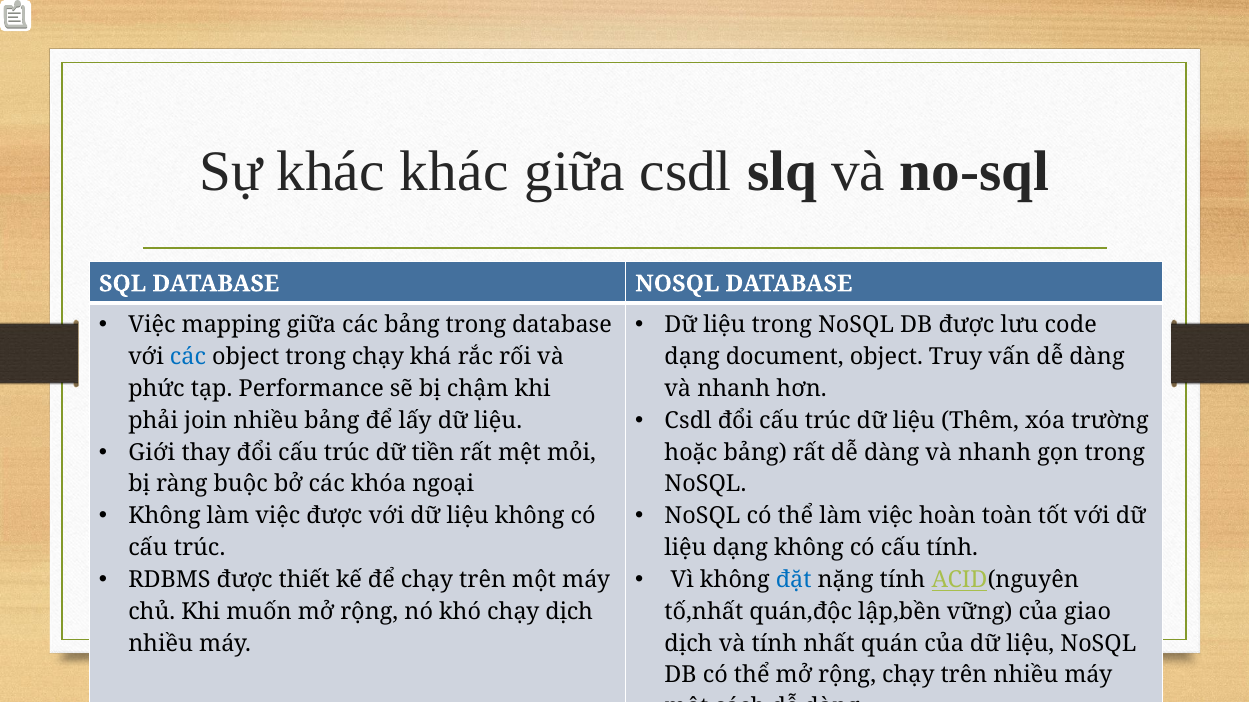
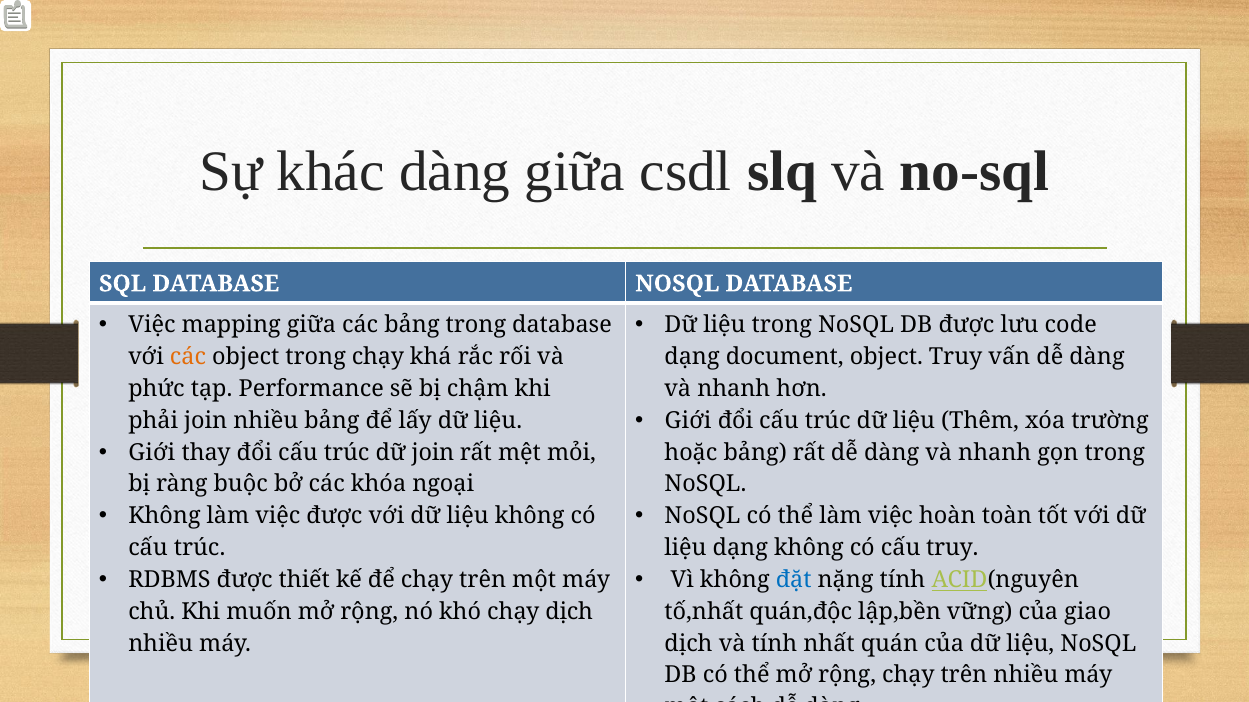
khác khác: khác -> dàng (455, 171)
các colour: blue -> orange (188, 357)
Csdl: Csdl -> Giới (688, 421)
dữ tiền: tiền -> join (433, 453)
cấu tính: tính -> truy (952, 548)
